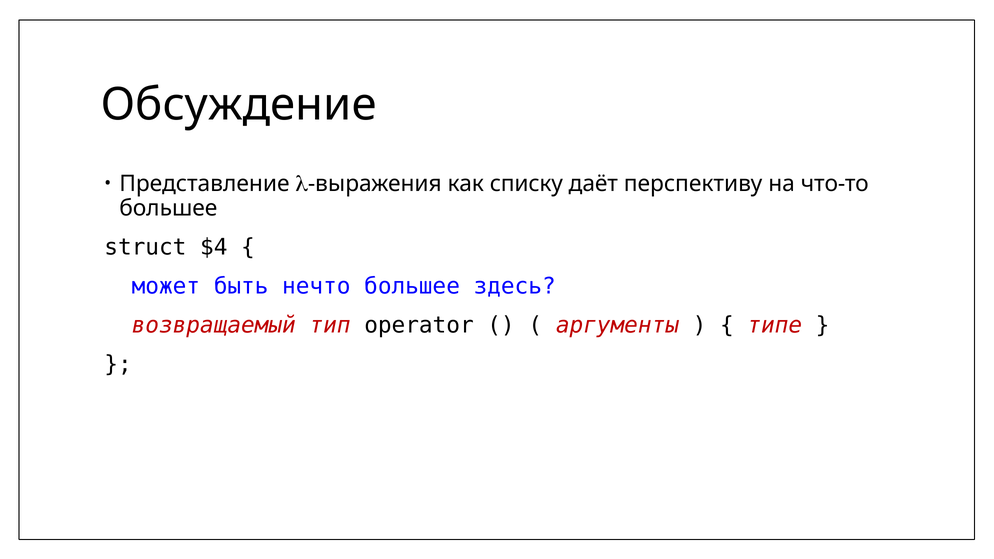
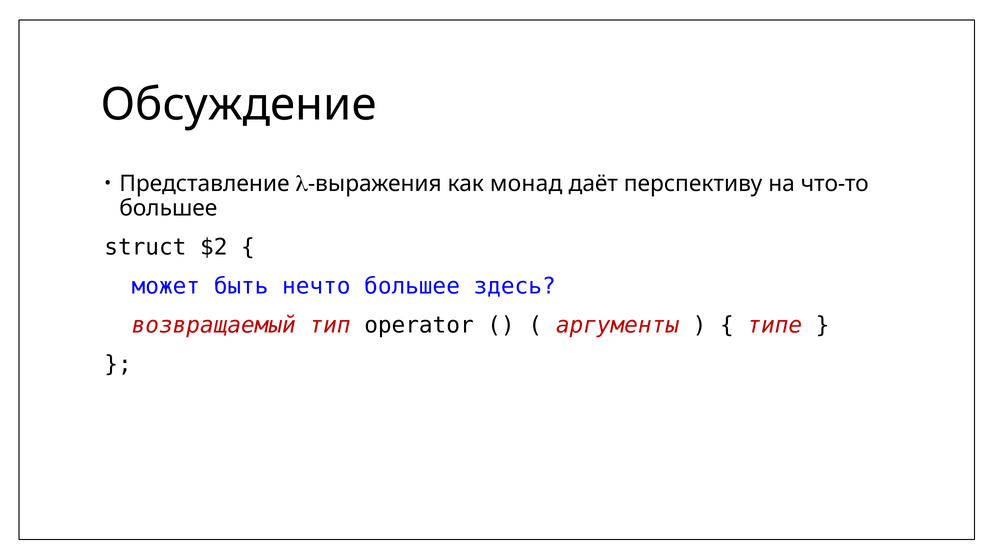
списку: списку -> монад (526, 184)
$4: $4 -> $2 (214, 247)
